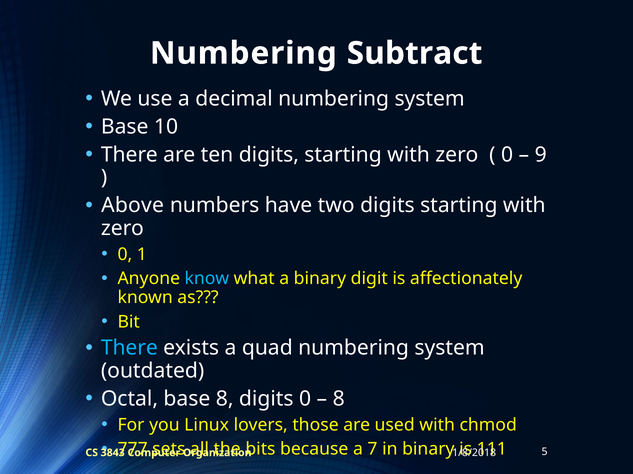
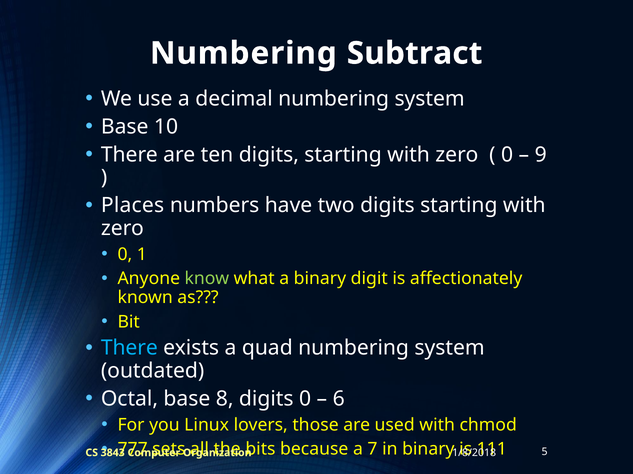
Above: Above -> Places (133, 206)
know colour: light blue -> light green (207, 279)
8: 8 -> 6 (339, 399)
